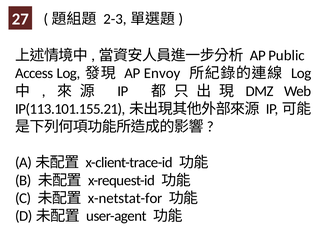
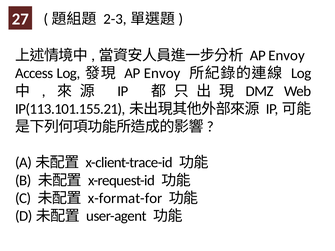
Public: Public -> Envoy (287, 55)
x-netstat-for: x-netstat-for -> x-format-for (125, 198)
